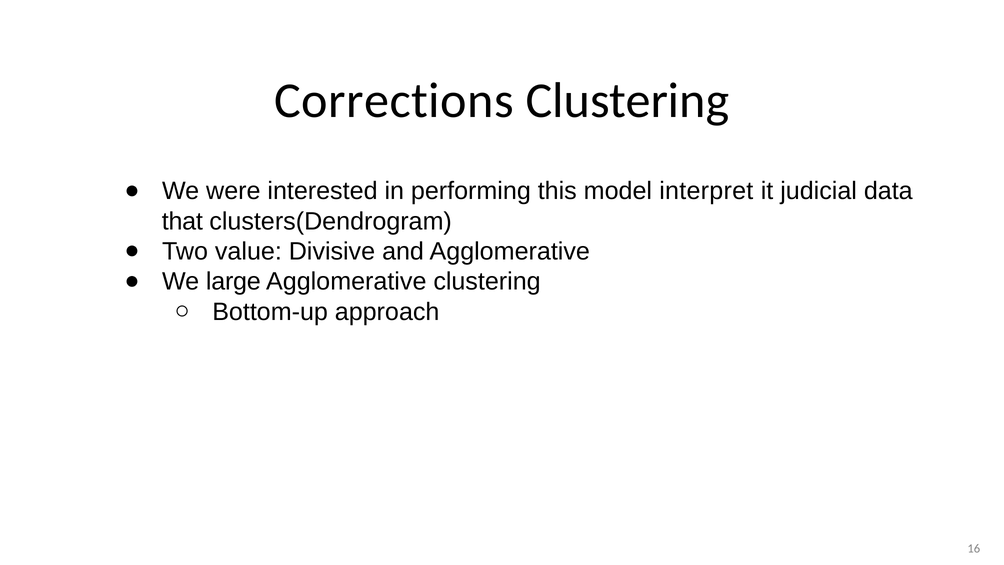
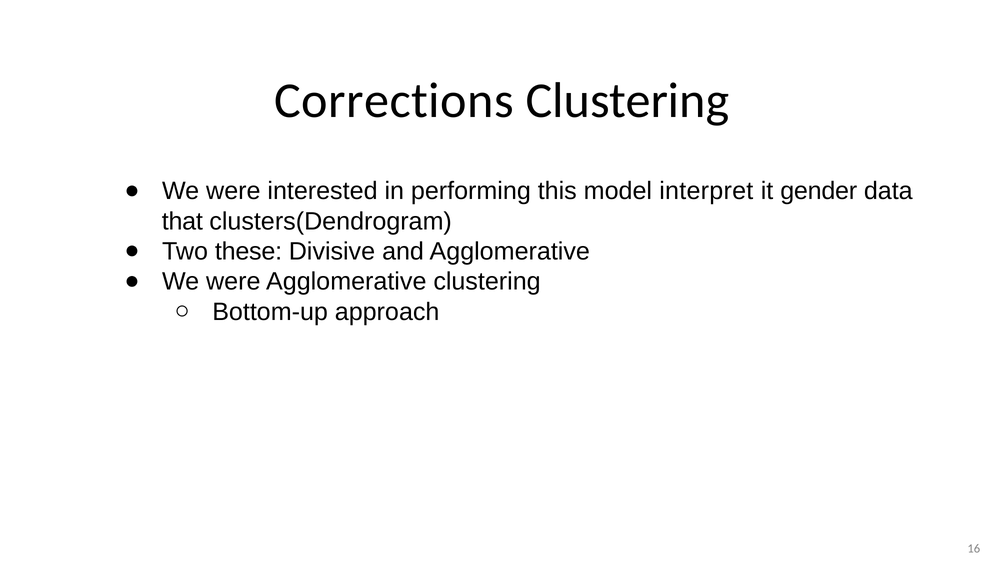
judicial: judicial -> gender (819, 191)
value: value -> these (249, 251)
large: large -> were (233, 281)
